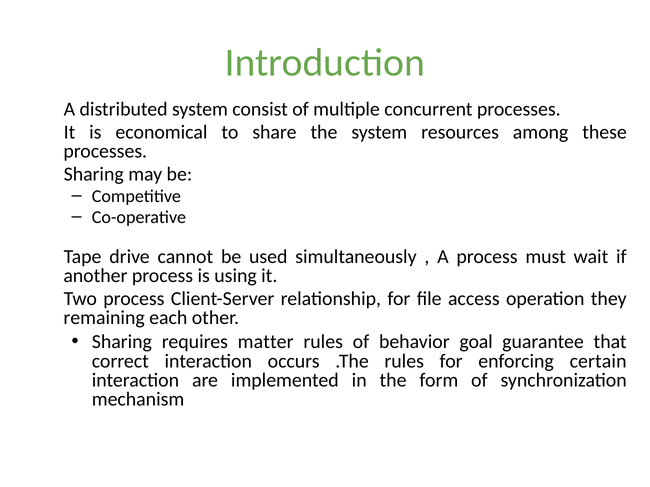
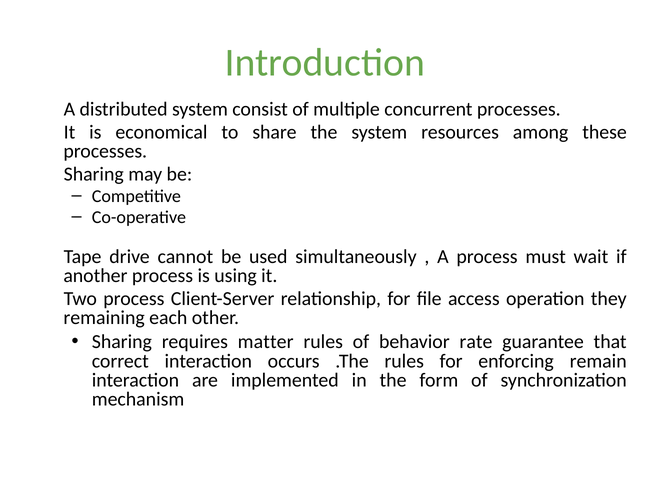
goal: goal -> rate (476, 342)
certain: certain -> remain (598, 361)
